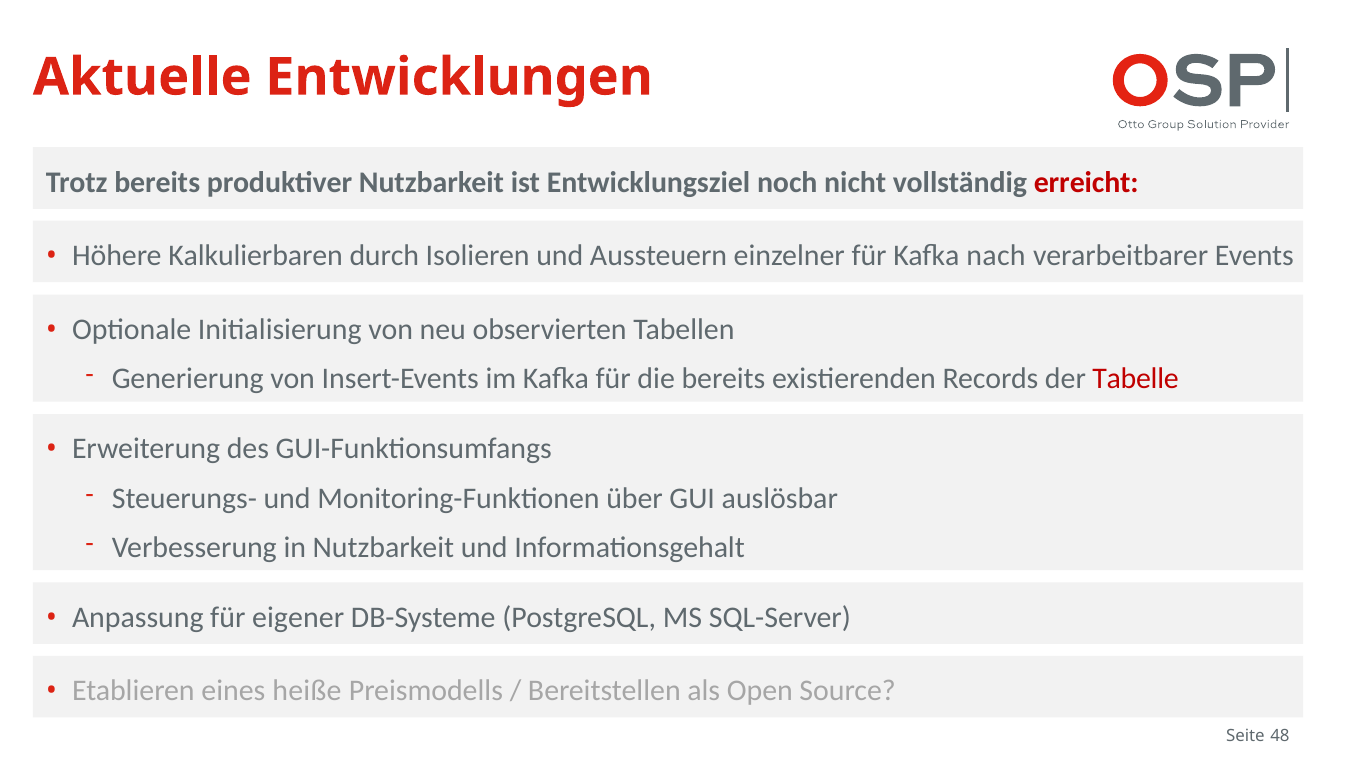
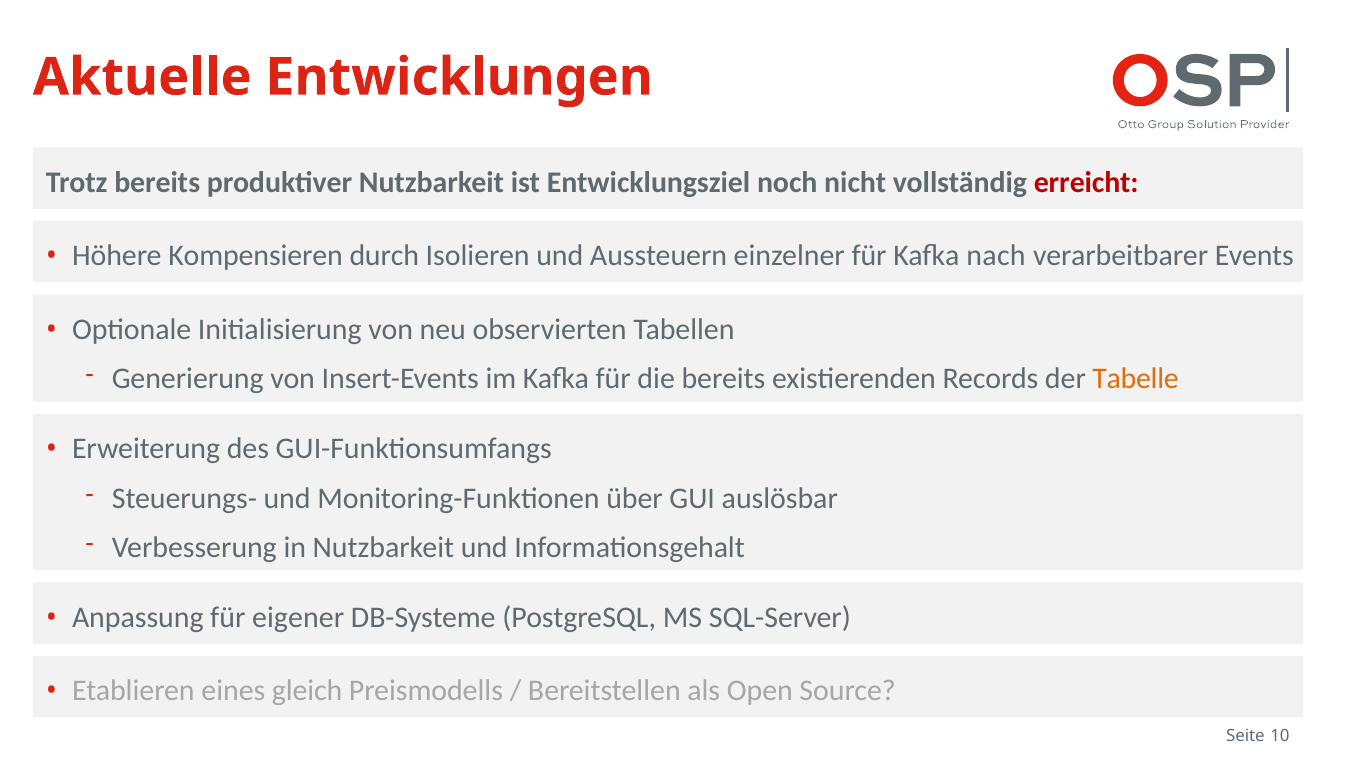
Kalkulierbaren: Kalkulierbaren -> Kompensieren (256, 256)
Tabelle colour: red -> orange (1136, 379)
heiße: heiße -> gleich (307, 691)
48: 48 -> 10 (1280, 736)
